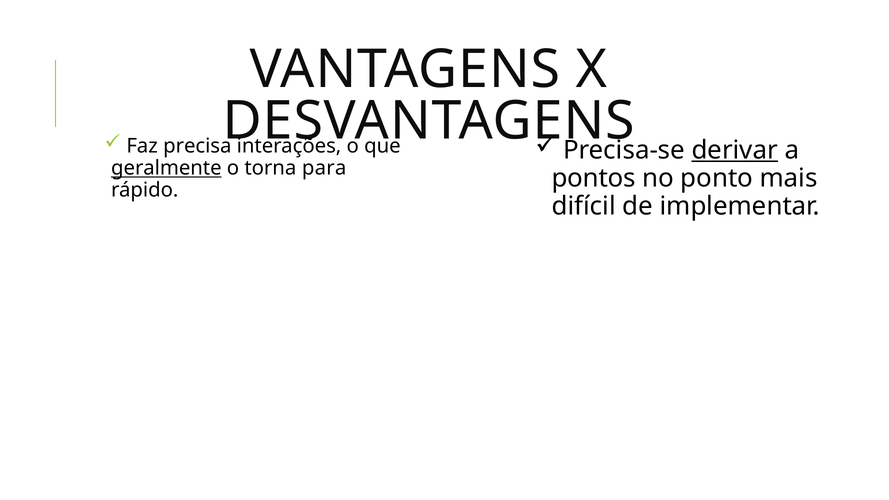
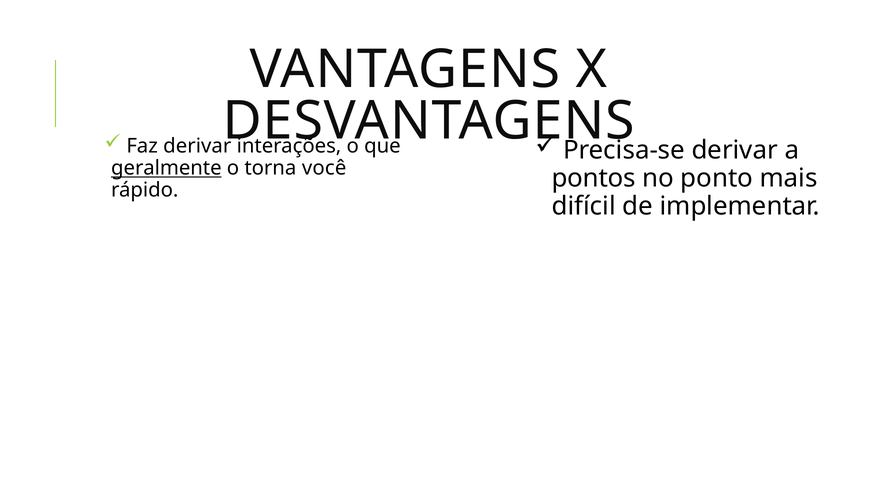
Faz precisa: precisa -> derivar (197, 146)
derivar underline: present -> none (735, 150)
para: para -> você (324, 168)
